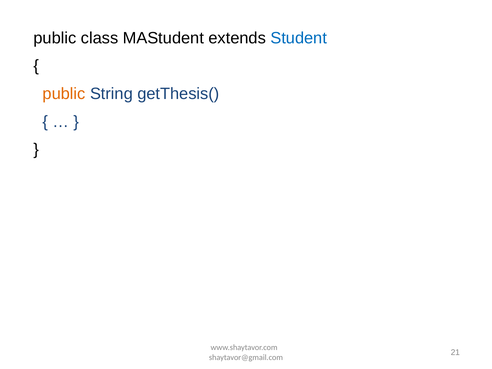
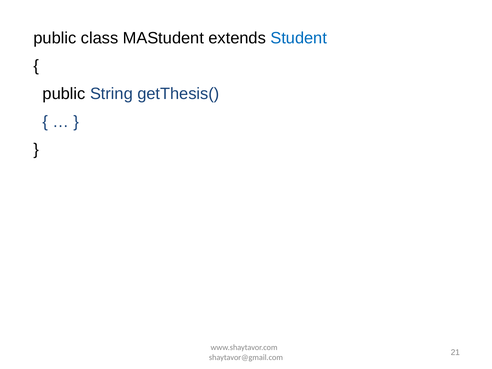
public colour: orange -> black (64, 94)
